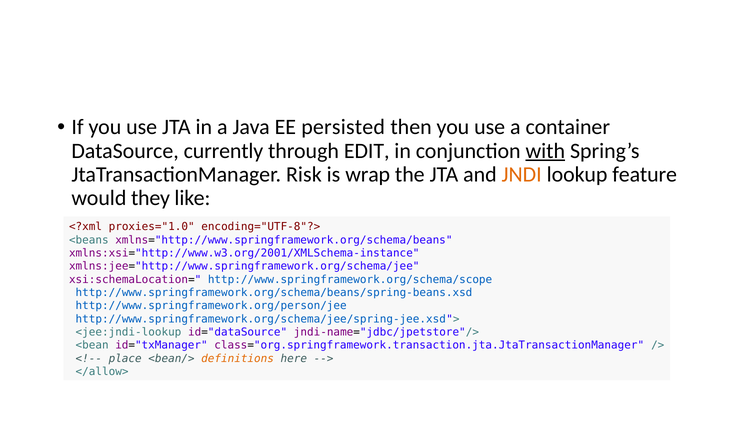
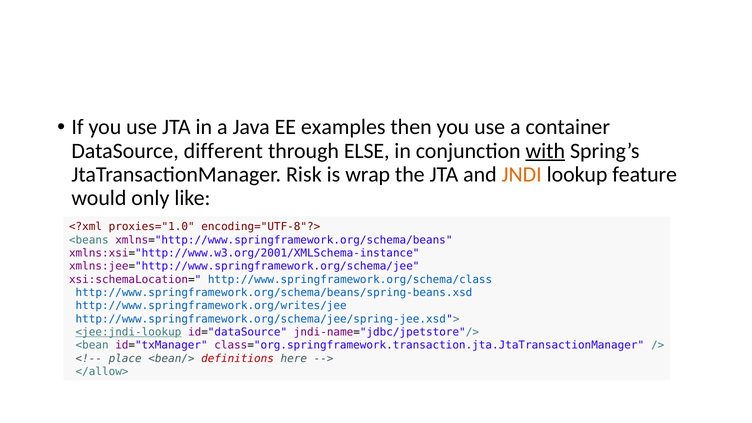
persisted: persisted -> examples (343, 127)
currently: currently -> different (223, 151)
EDIT: EDIT -> ELSE (367, 151)
they: they -> only (150, 198)
http://www.springframework.org/schema/scope: http://www.springframework.org/schema/scope -> http://www.springframework.org/schema/class (350, 279)
http://www.springframework.org/person/jee: http://www.springframework.org/person/jee -> http://www.springframework.org/writes/jee (211, 306)
<jee:jndi-lookup underline: none -> present (128, 332)
definitions colour: orange -> red (238, 358)
